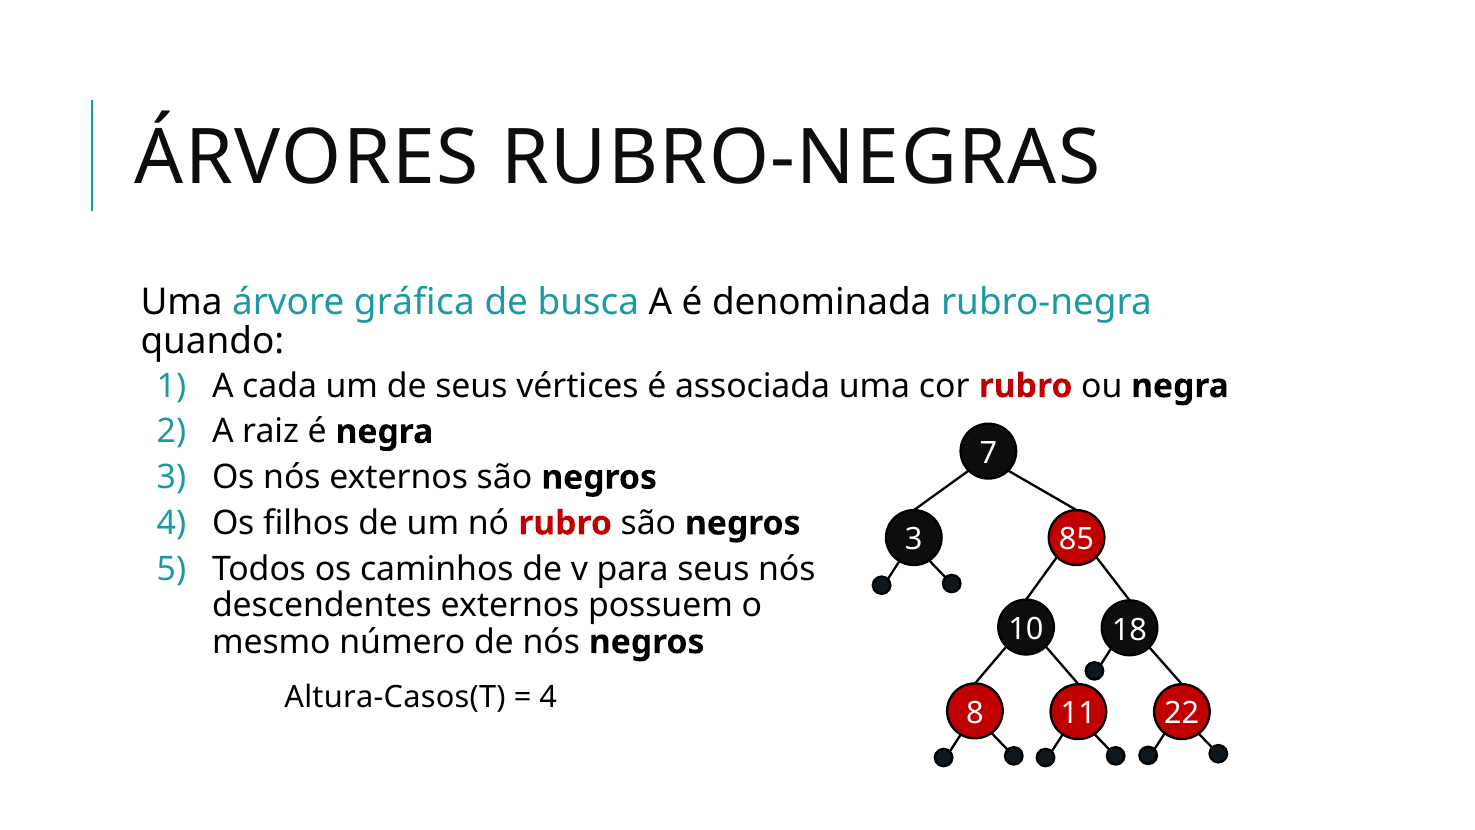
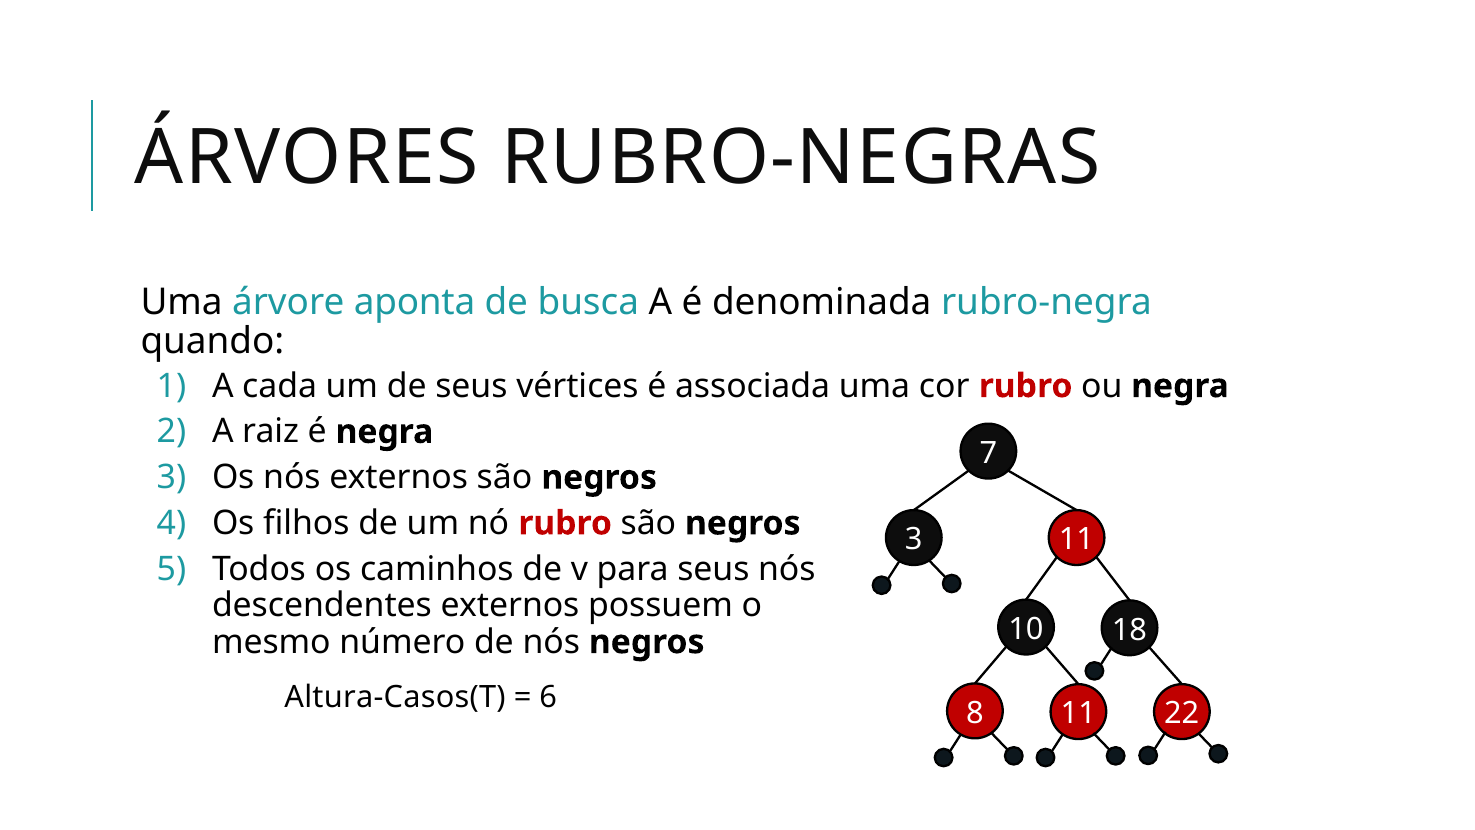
gráfica: gráfica -> aponta (415, 302)
3 85: 85 -> 11 (1076, 539)
4: 4 -> 6 (548, 697)
